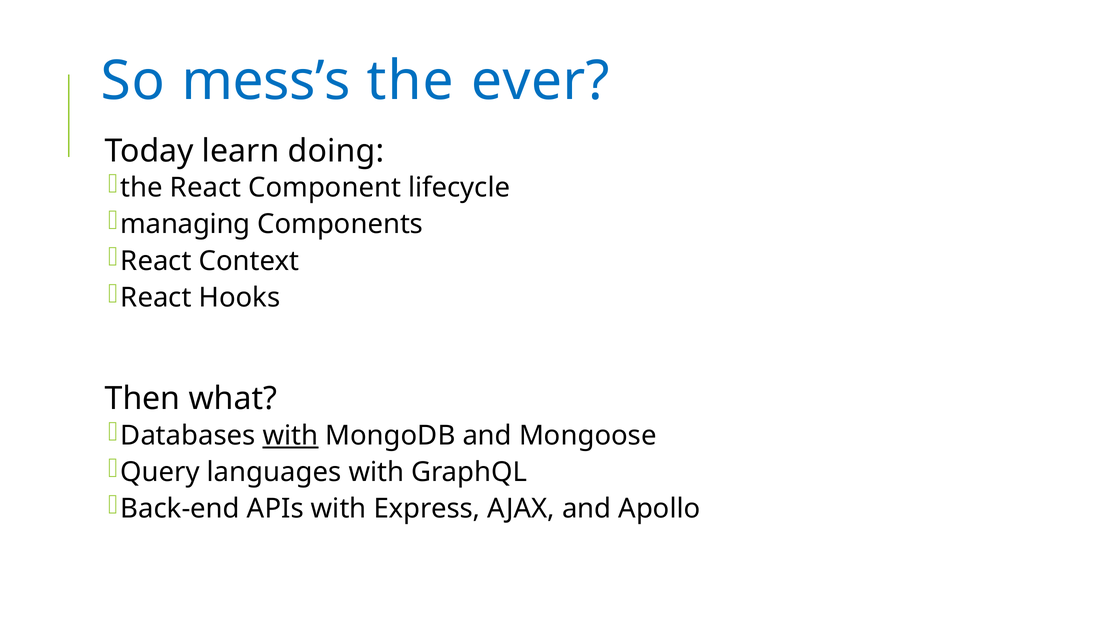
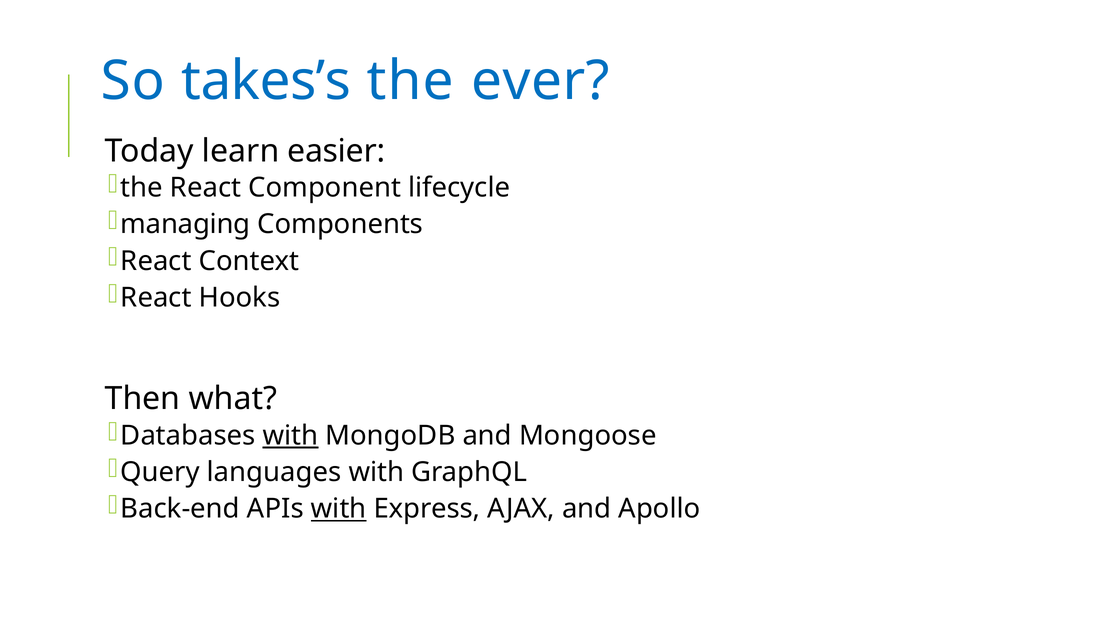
mess’s: mess’s -> takes’s (266, 81)
doing: doing -> easier (336, 151)
with underline: none -> present (339, 509)
